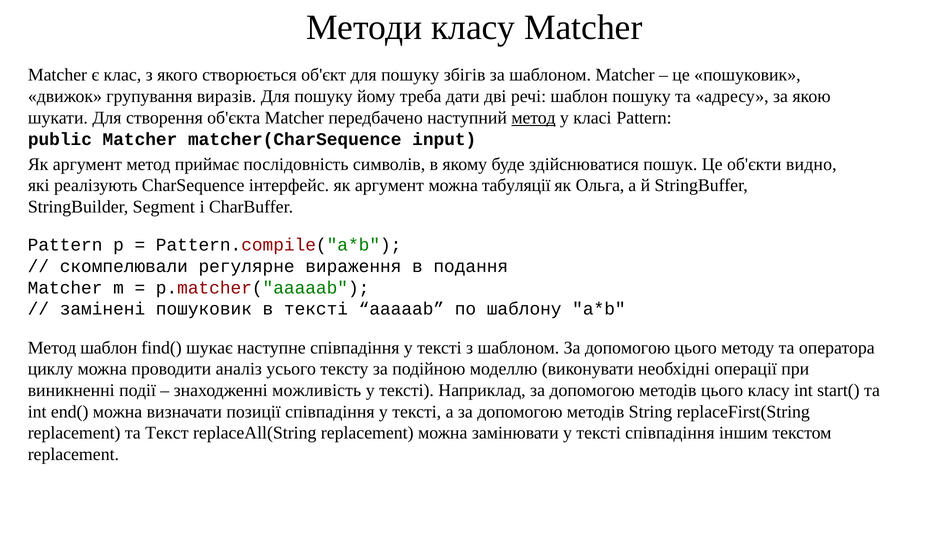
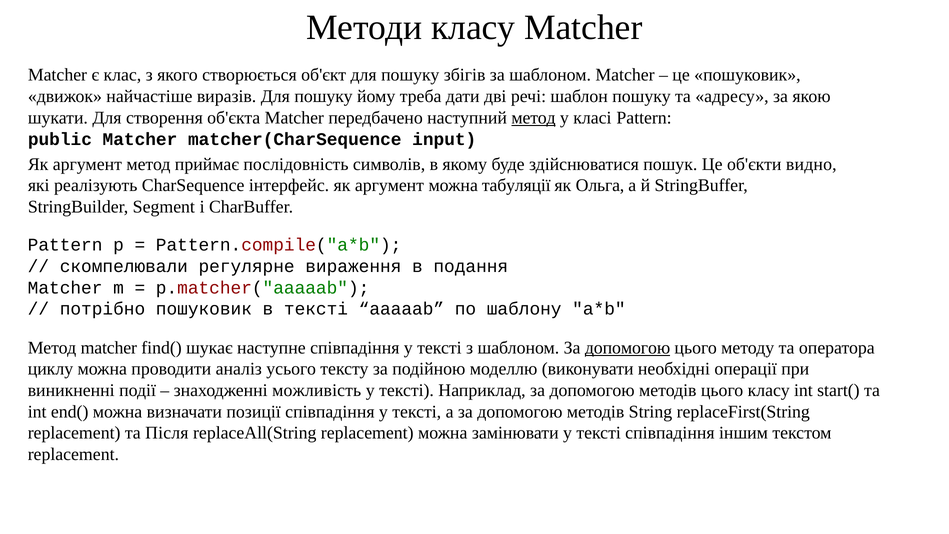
групування: групування -> найчастіше (149, 96)
замінені: замінені -> потрібно (102, 309)
Метод шаблон: шаблон -> matcher (109, 348)
допомогою underline: none -> present (628, 348)
Текст: Текст -> Після (167, 433)
